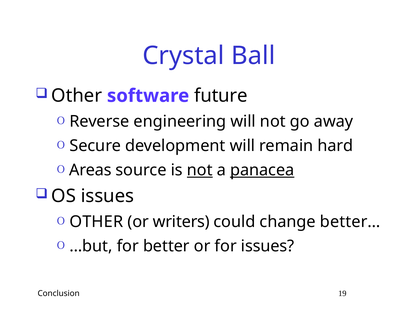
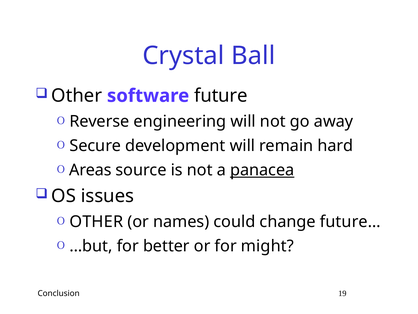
not underline: present -> none (200, 170)
writers: writers -> names (181, 221)
better…: better… -> future… (350, 221)
for issues: issues -> might (268, 246)
